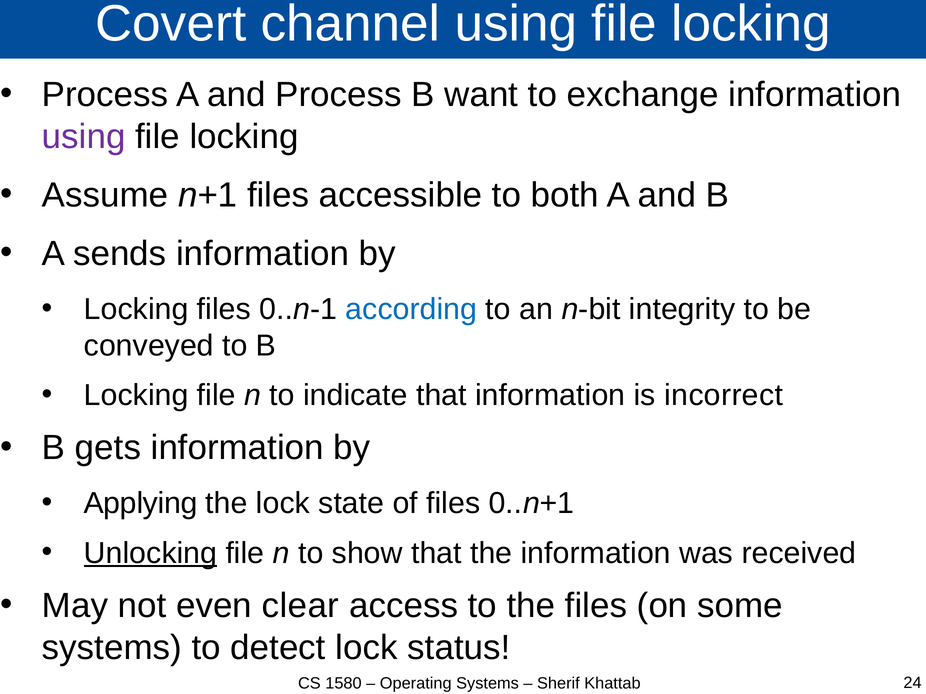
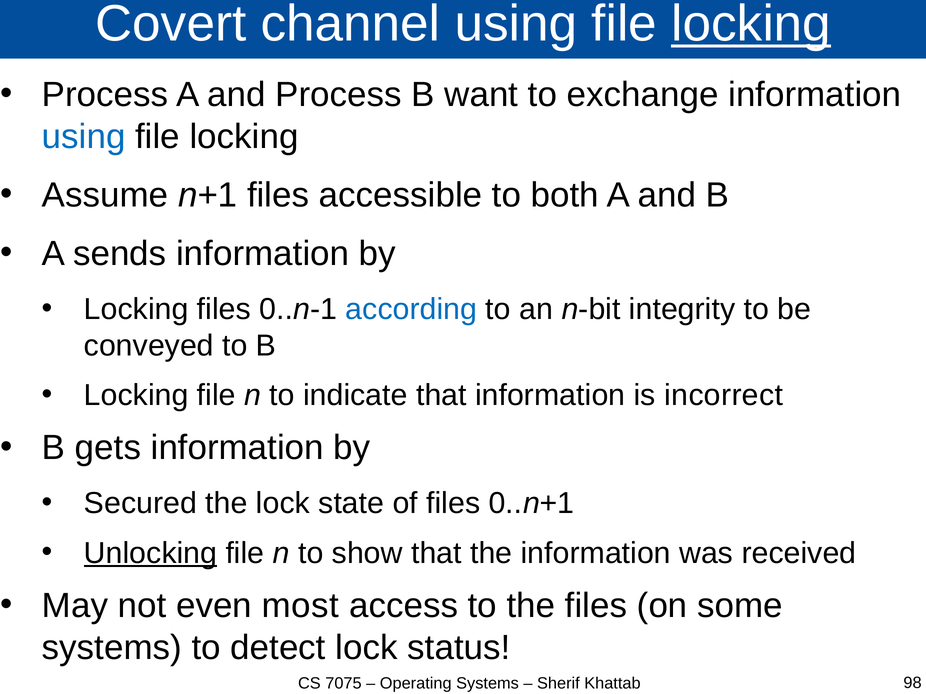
locking underline: none -> present (751, 24)
using colour: purple -> blue (84, 137)
Applying: Applying -> Secured (140, 504)
clear: clear -> most (300, 606)
1580: 1580 -> 7075 (343, 684)
24: 24 -> 98 (913, 683)
